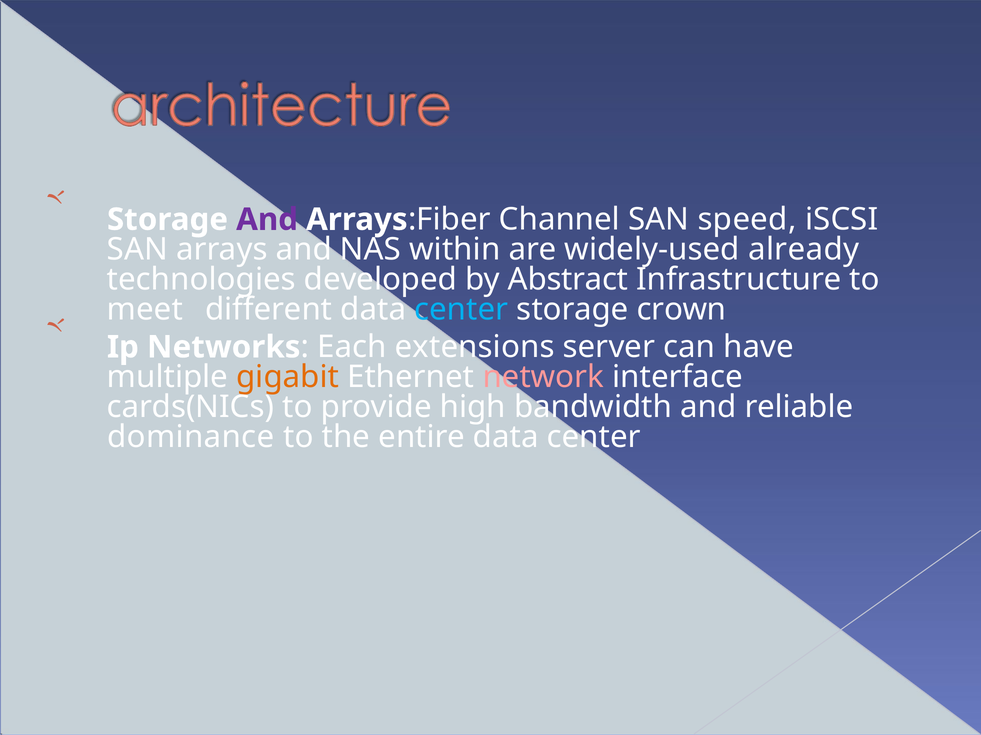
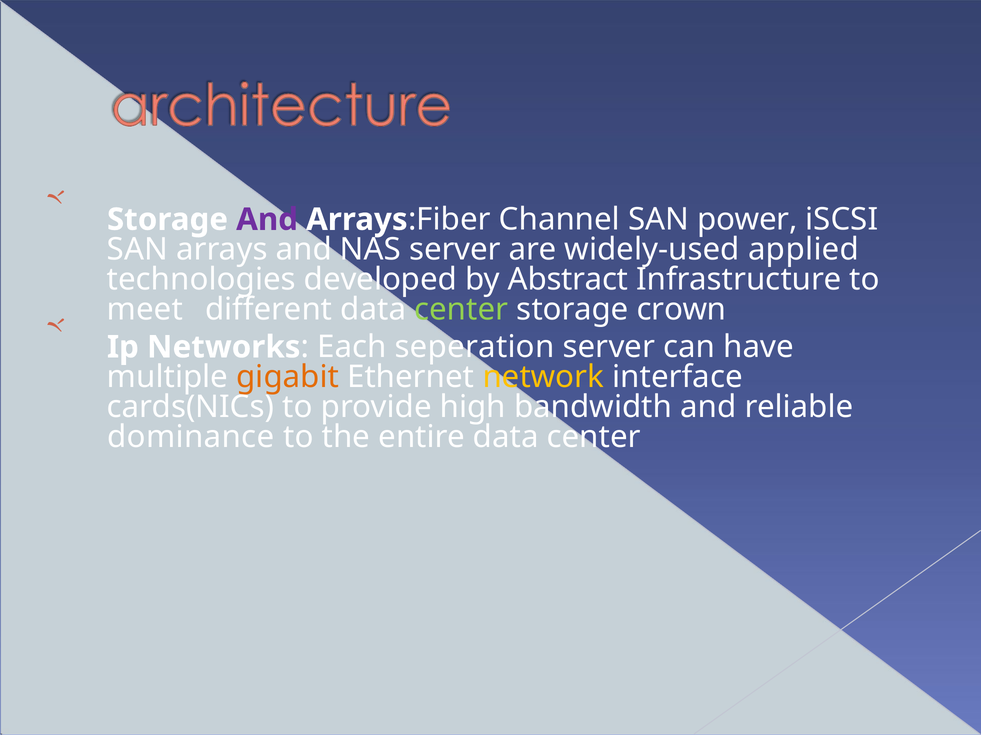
speed: speed -> power (747, 220)
NAS within: within -> server (455, 250)
already: already -> applied (804, 250)
center colour: light blue -> light green (461, 310)
extensions: extensions -> seperation (475, 347)
network colour: pink -> yellow (543, 378)
